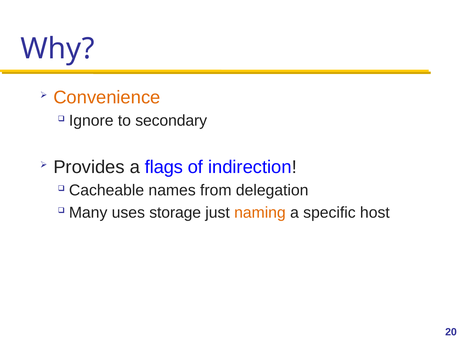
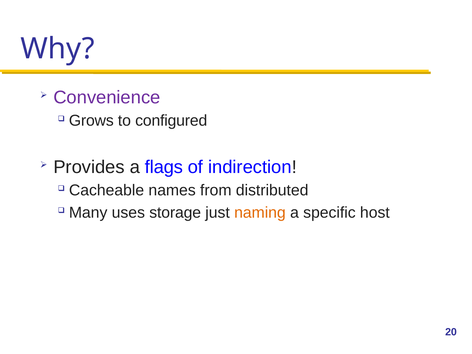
Convenience colour: orange -> purple (107, 97)
Ignore: Ignore -> Grows (91, 121)
secondary: secondary -> configured (171, 121)
delegation: delegation -> distributed (272, 190)
